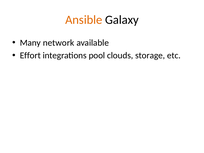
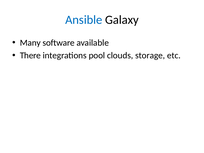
Ansible colour: orange -> blue (84, 20)
network: network -> software (59, 43)
Effort: Effort -> There (30, 55)
